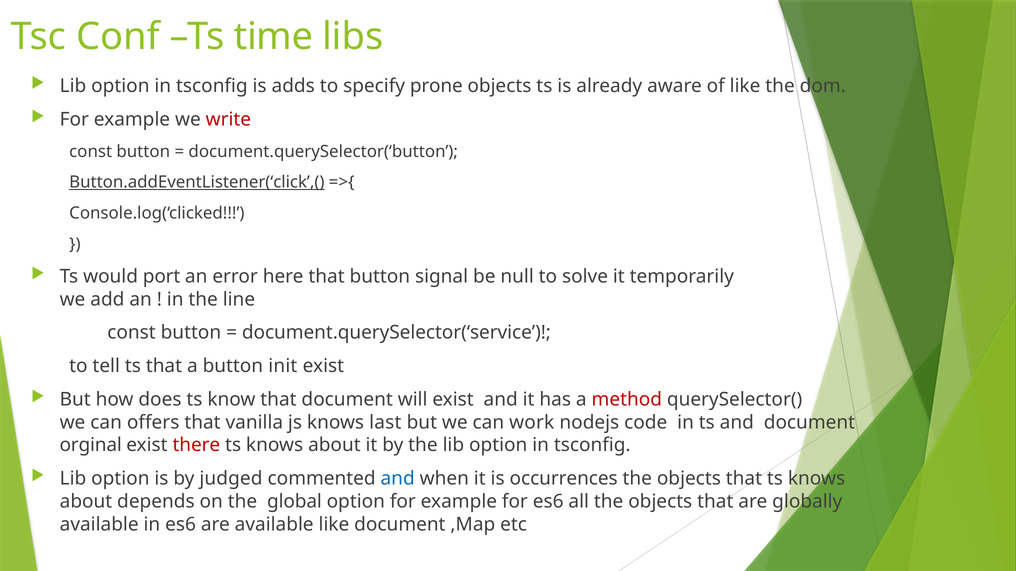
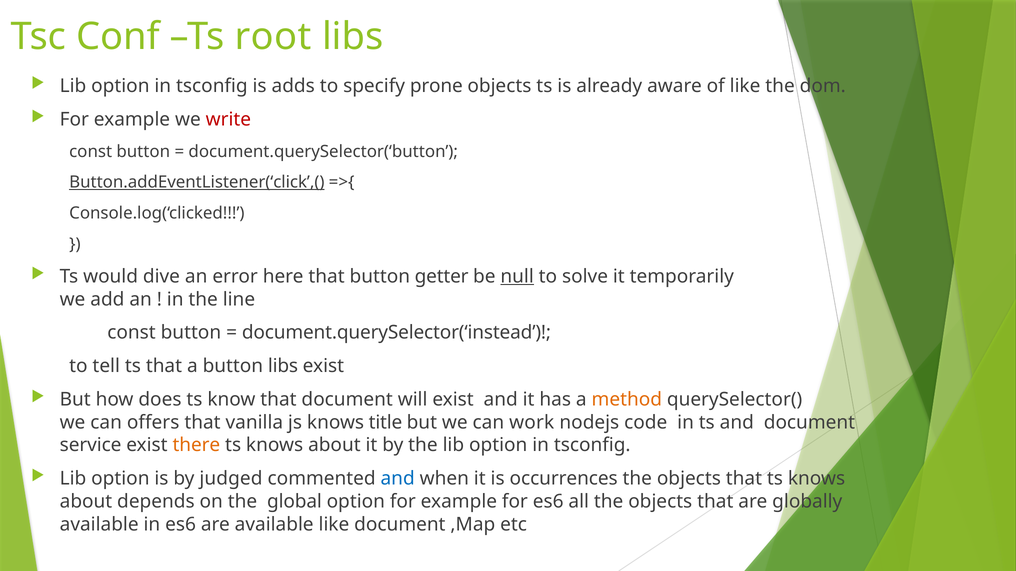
time: time -> root (273, 37)
port: port -> dive (161, 277)
signal: signal -> getter (442, 277)
null underline: none -> present (517, 277)
document.querySelector(‘service: document.querySelector(‘service -> document.querySelector(‘instead (396, 333)
button init: init -> libs (283, 366)
method colour: red -> orange (627, 400)
last: last -> title (385, 423)
orginal: orginal -> service (91, 446)
there colour: red -> orange (196, 446)
